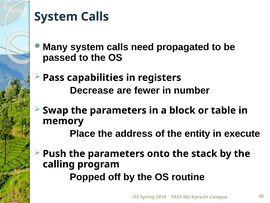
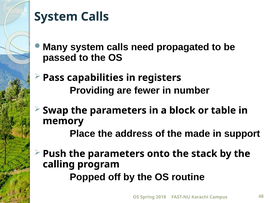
Decrease: Decrease -> Providing (92, 90)
entity: entity -> made (197, 133)
execute: execute -> support (242, 133)
